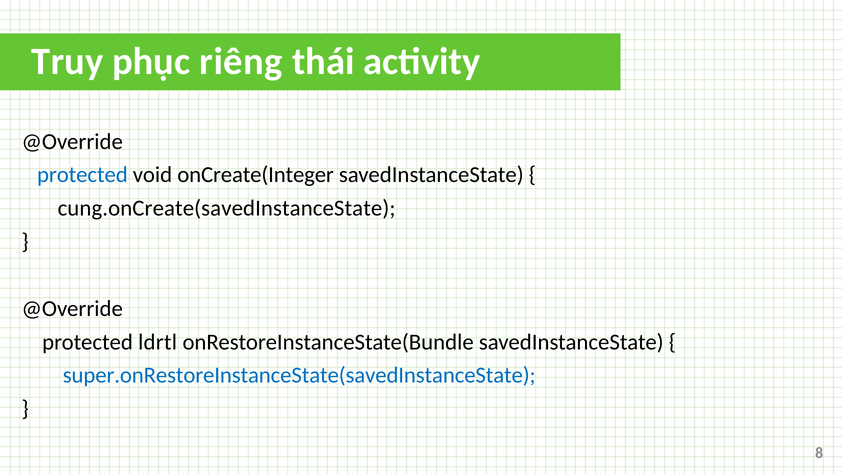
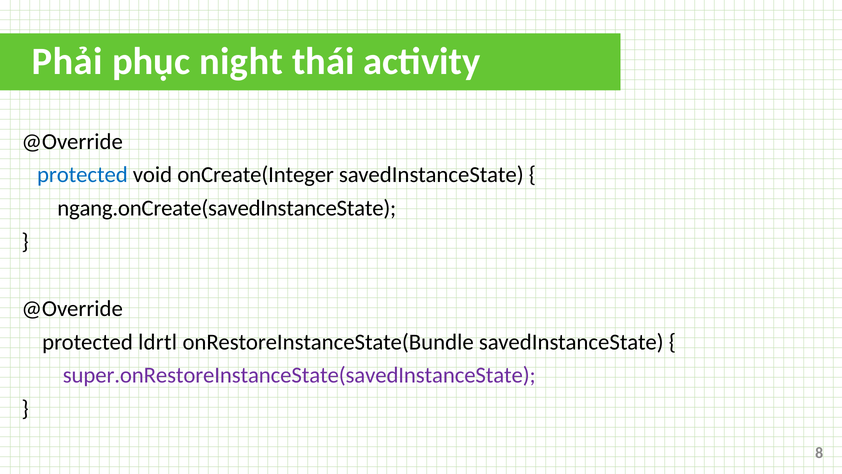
Truy: Truy -> Phải (67, 61)
riêng: riêng -> night (241, 61)
cung.onCreate(savedInstanceState: cung.onCreate(savedInstanceState -> ngang.onCreate(savedInstanceState (227, 208)
super.onRestoreInstanceState(savedInstanceState colour: blue -> purple (299, 375)
